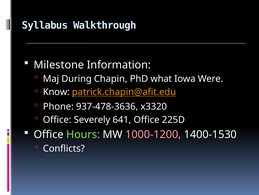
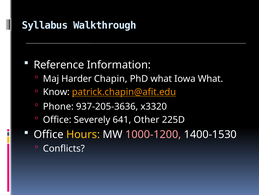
Milestone: Milestone -> Reference (59, 65)
During: During -> Harder (77, 78)
Iowa Were: Were -> What (210, 78)
937-478-3636: 937-478-3636 -> 937-205-3636 (107, 106)
641 Office: Office -> Other (147, 119)
Hours colour: light green -> yellow (83, 134)
